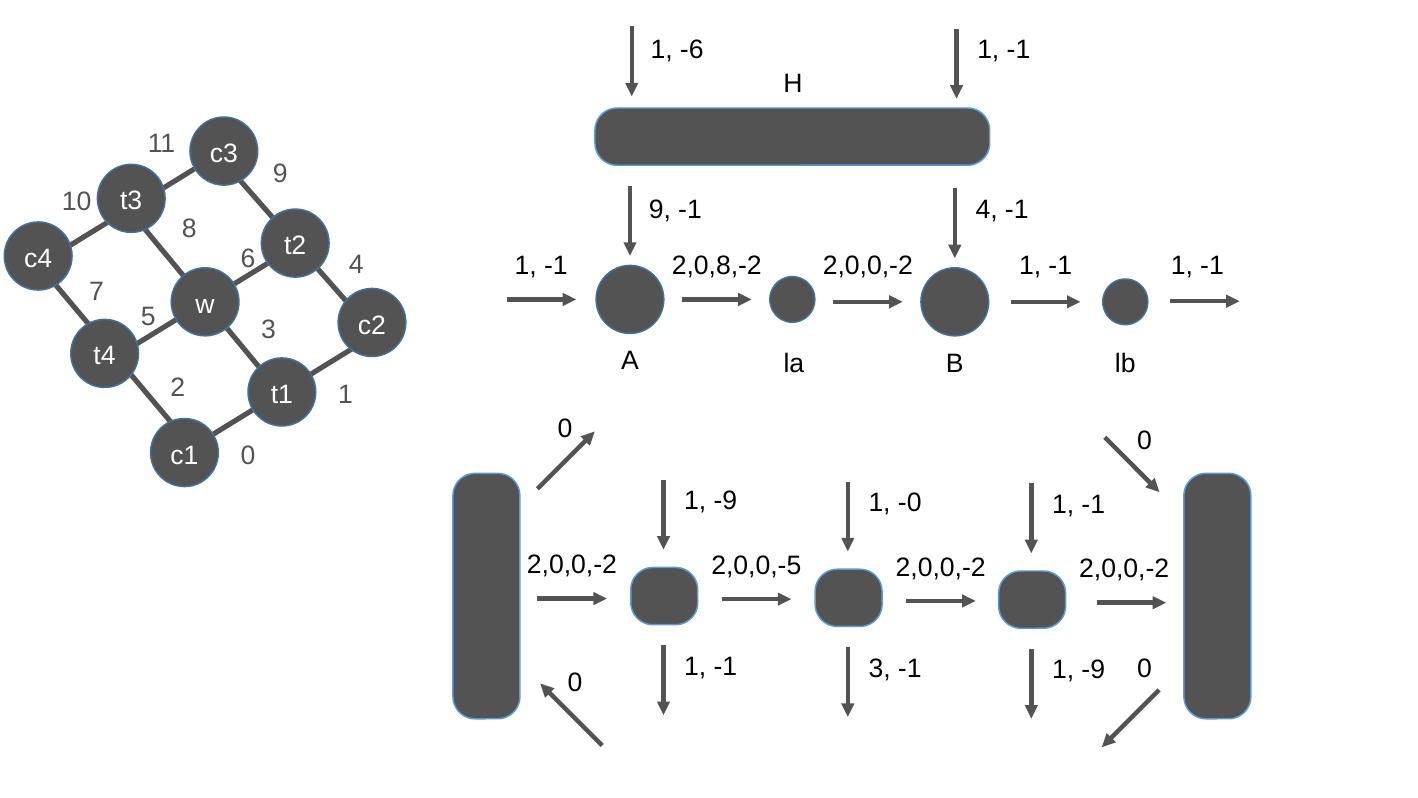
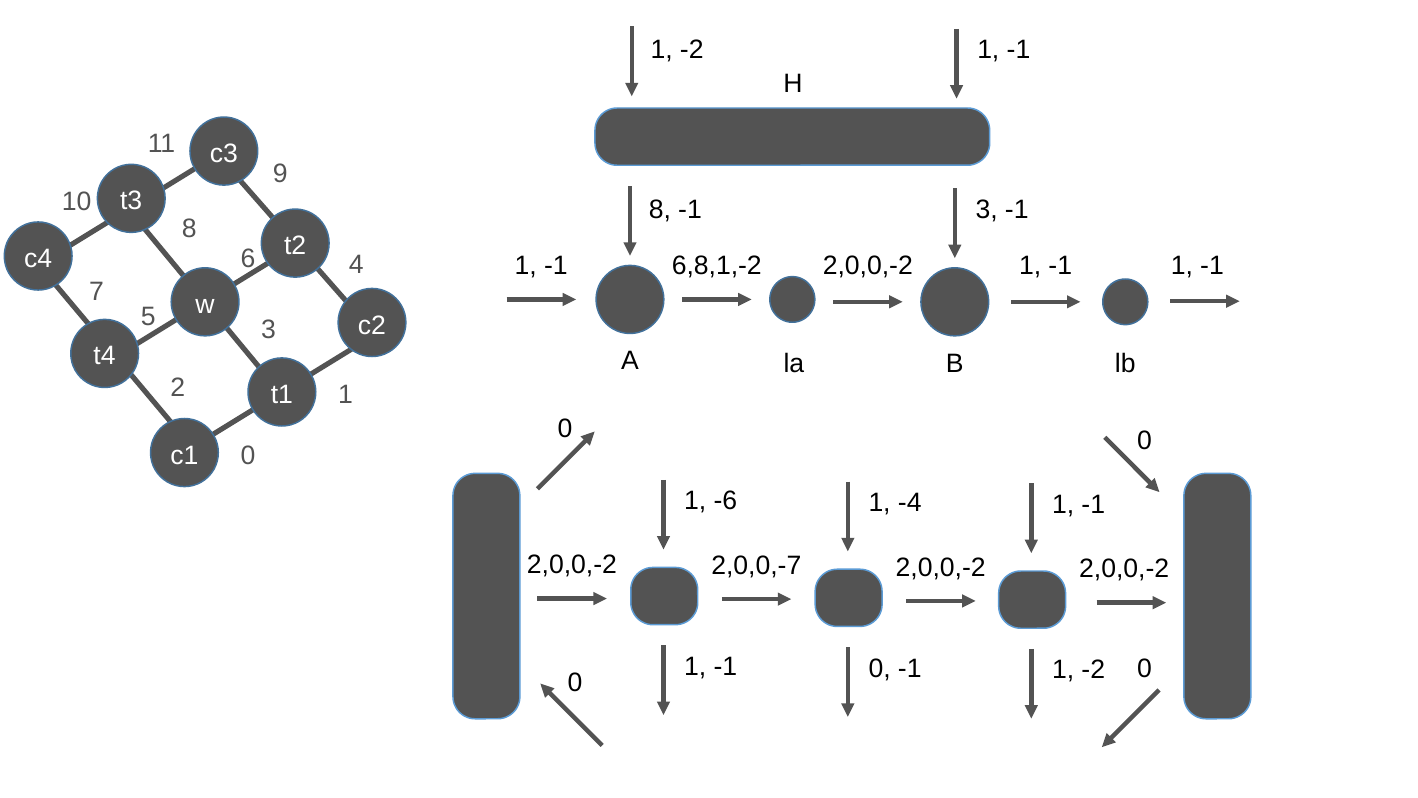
-6: -6 -> -2 (692, 50)
9: 9 -> 8 (660, 210)
4: 4 -> 3 (987, 210)
2,0,8,-2: 2,0,8,-2 -> 6,8,1,-2 (717, 266)
-9: -9 -> -6 (725, 501)
-0: -0 -> -4 (910, 503)
2,0,0,-5: 2,0,0,-5 -> 2,0,0,-7 (756, 565)
3: 3 -> 0 (880, 668)
-9: -9 -> -2 (1093, 670)
